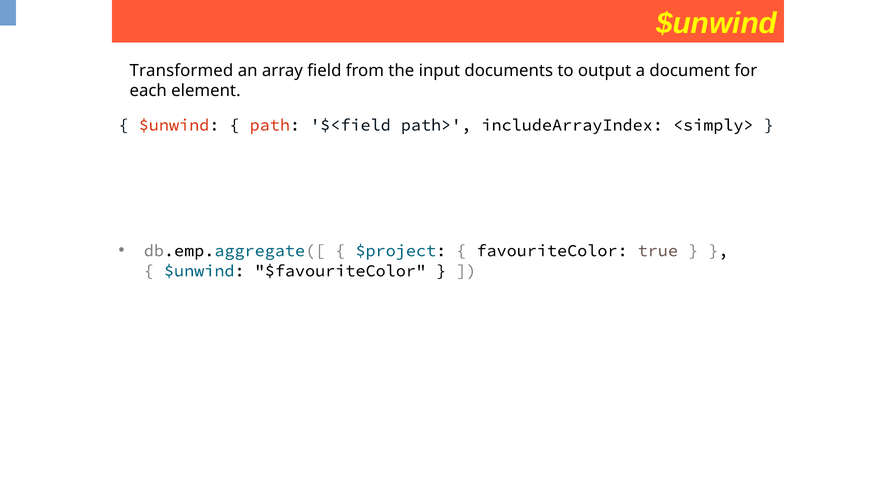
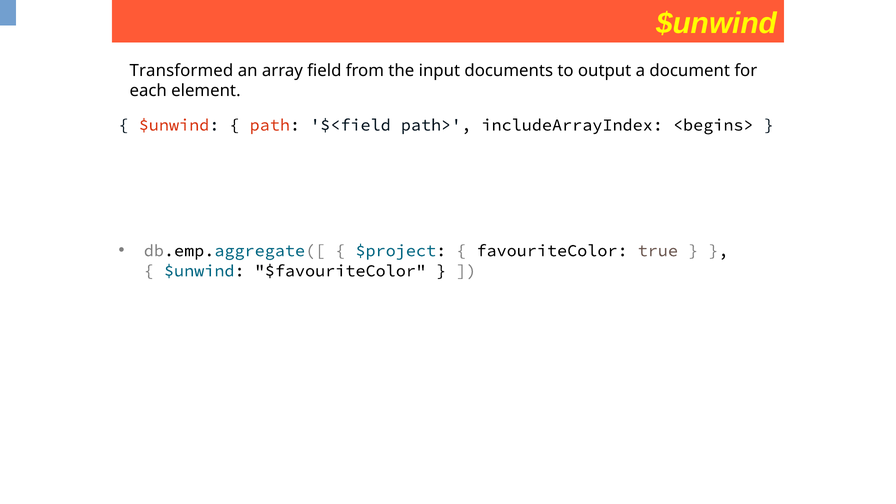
<simply>: <simply> -> <begins> (713, 125)
